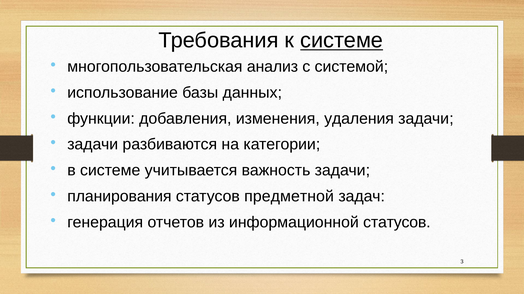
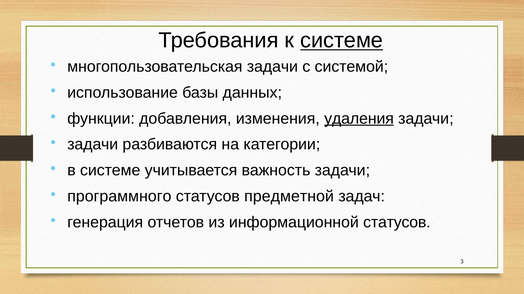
многопользовательская анализ: анализ -> задачи (272, 67)
удаления underline: none -> present (359, 119)
планирования: планирования -> программного (119, 197)
